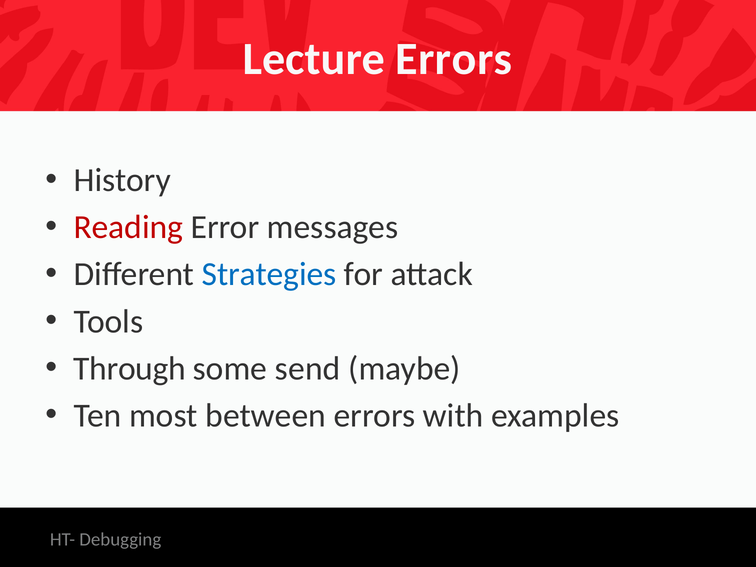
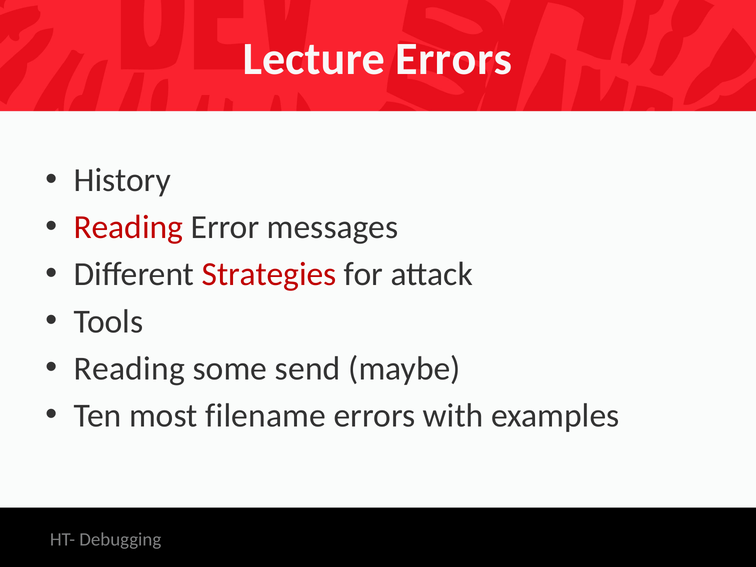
Strategies colour: blue -> red (269, 274)
Through: Through -> Reading (129, 369)
between: between -> filename (266, 416)
